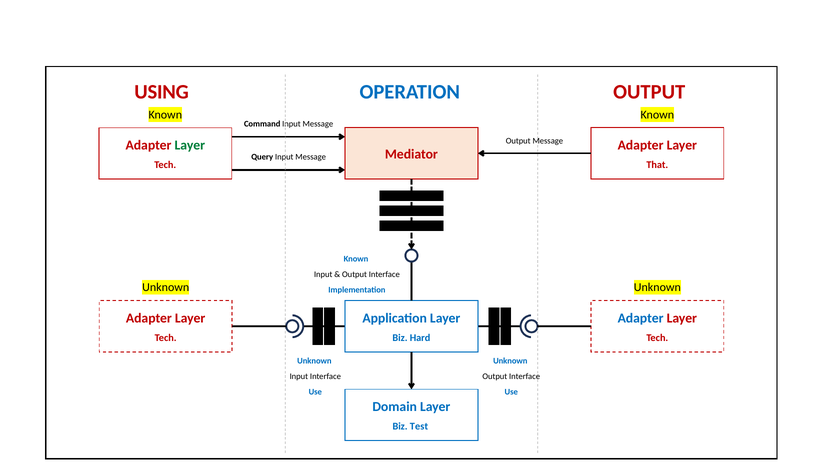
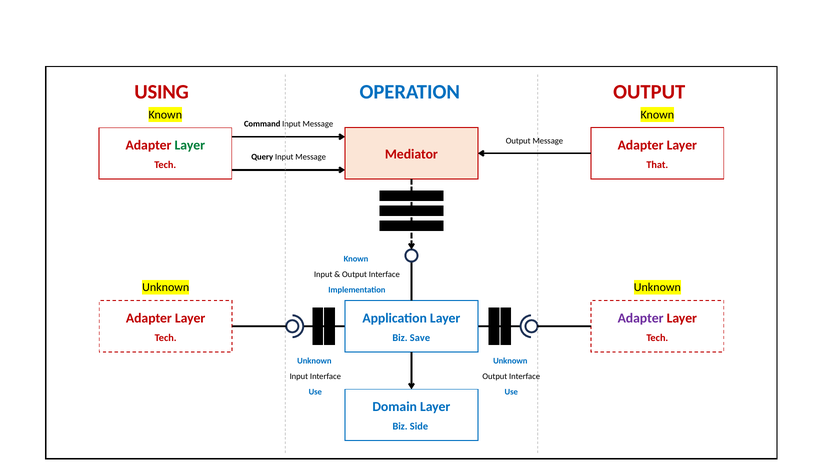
Adapter colour: blue -> purple (641, 318)
Hard: Hard -> Save (420, 338)
Test: Test -> Side (419, 427)
